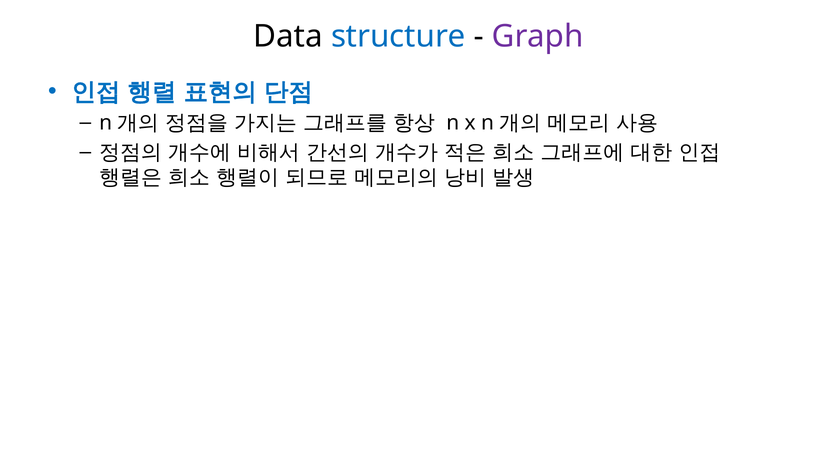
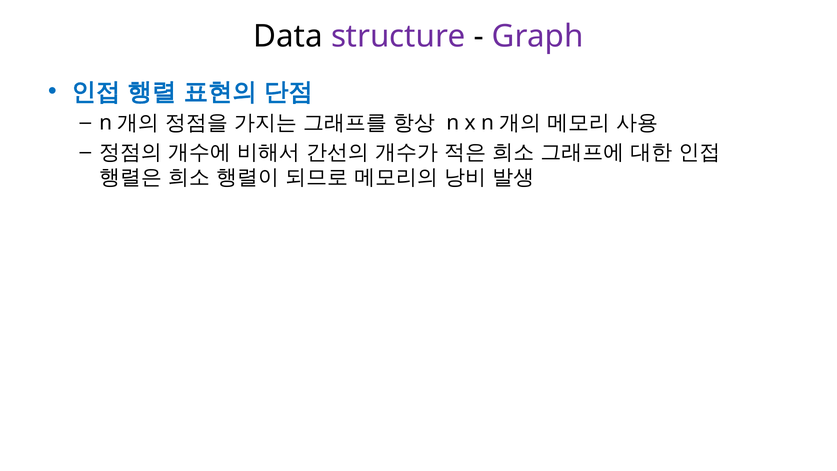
structure colour: blue -> purple (398, 37)
